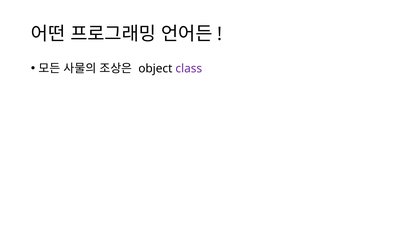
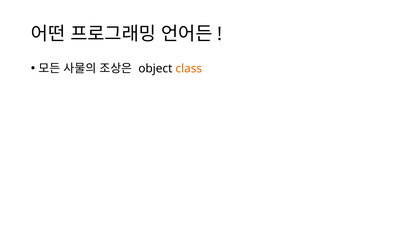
class colour: purple -> orange (189, 69)
